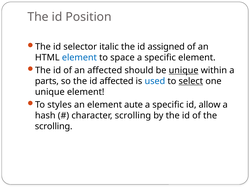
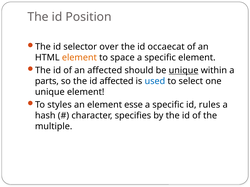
italic: italic -> over (109, 47)
assigned: assigned -> occaecat (166, 47)
element colour: blue -> orange (79, 58)
select underline: present -> none (191, 81)
aute: aute -> esse (134, 105)
allow: allow -> rules (209, 105)
character scrolling: scrolling -> specifies (133, 116)
scrolling: scrolling -> multiple (54, 127)
